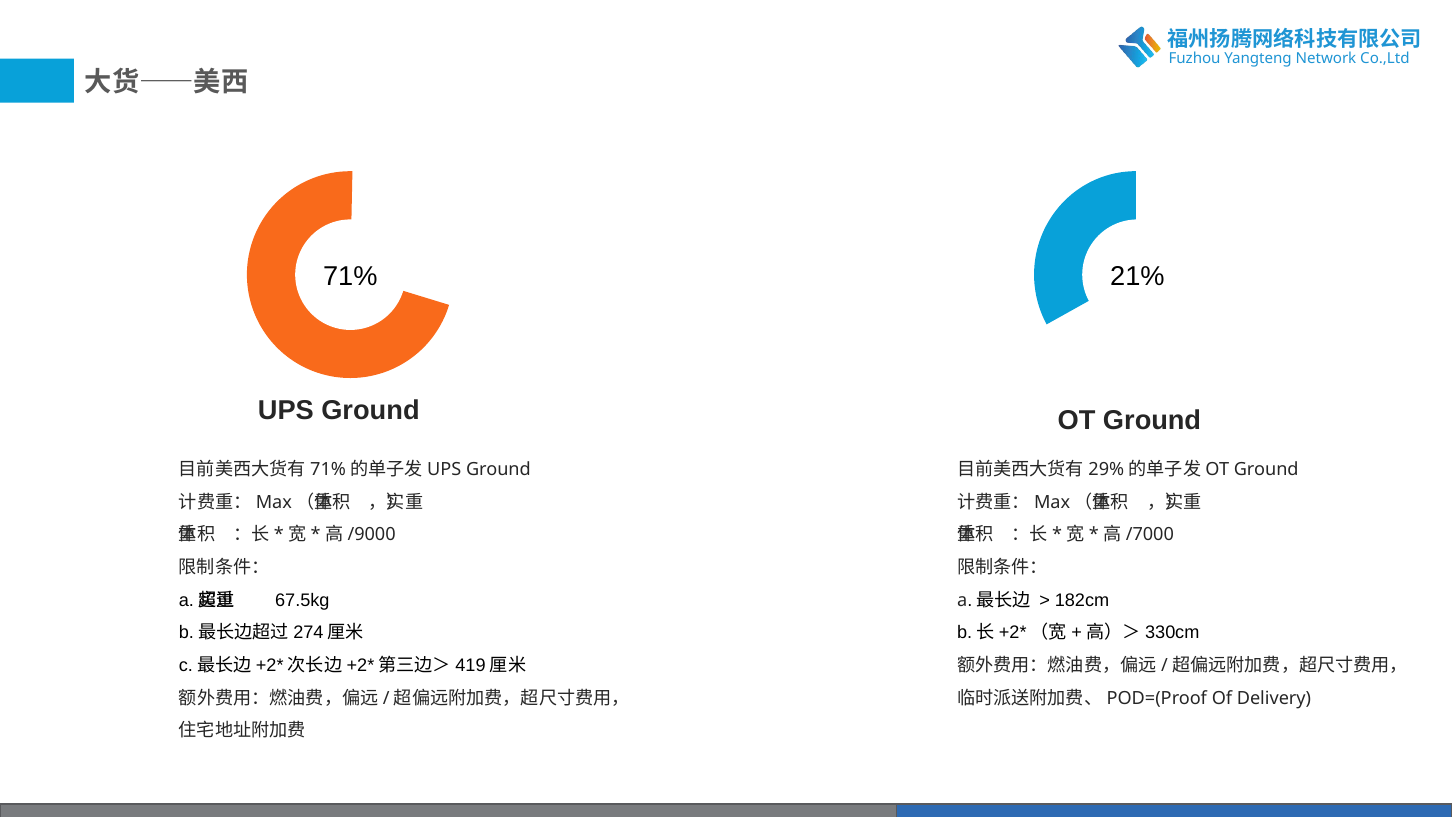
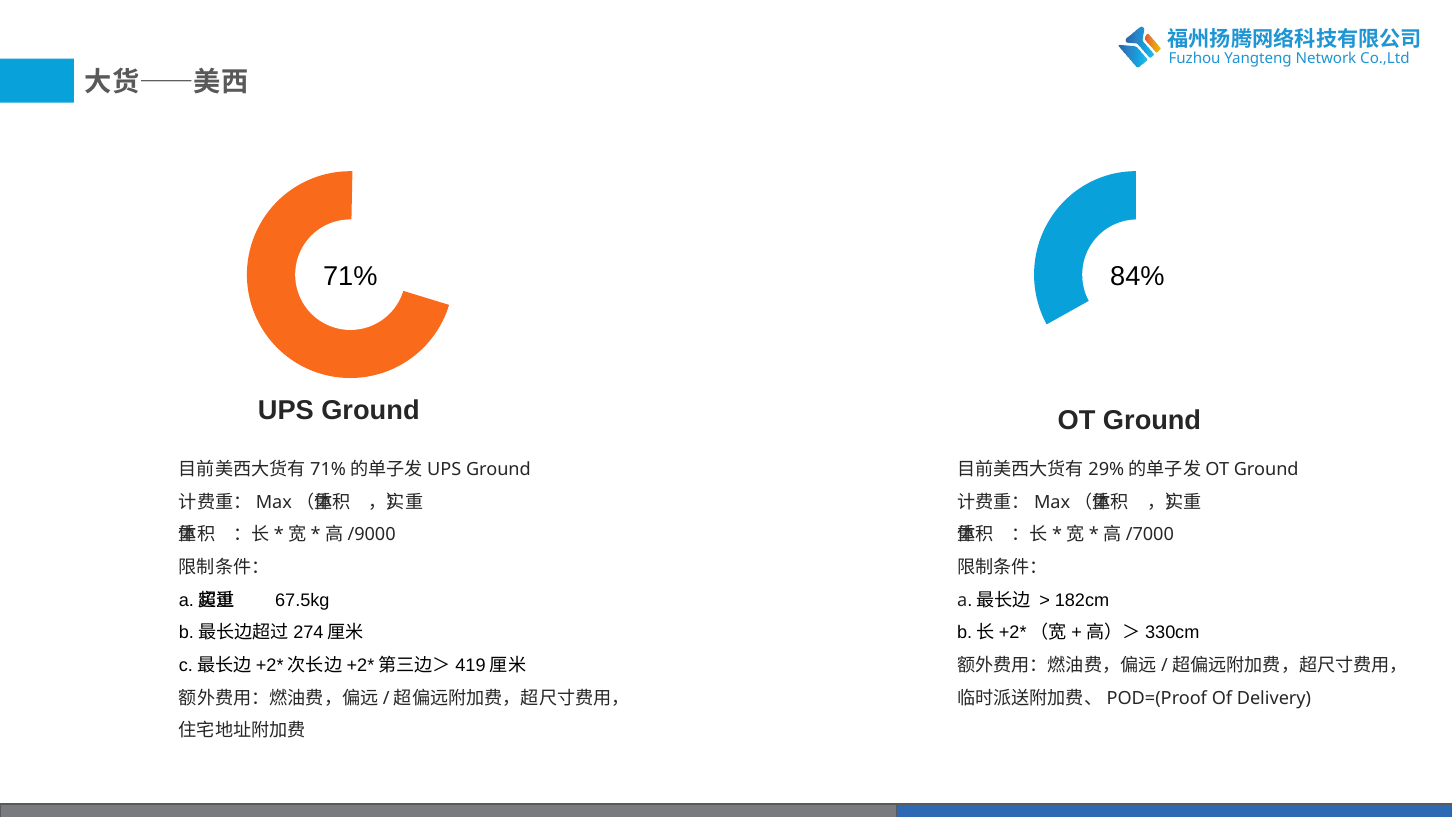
21%: 21% -> 84% (1137, 276)
